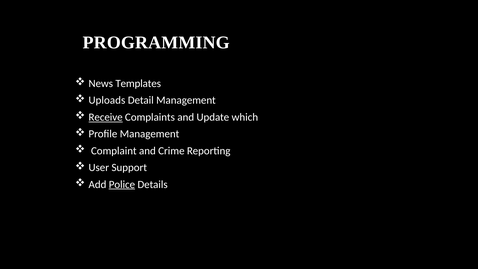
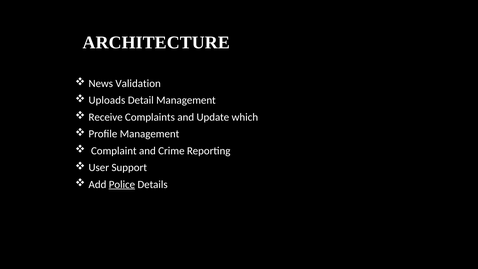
PROGRAMMING: PROGRAMMING -> ARCHITECTURE (156, 43)
Templates: Templates -> Validation (138, 83)
Receive underline: present -> none (106, 117)
